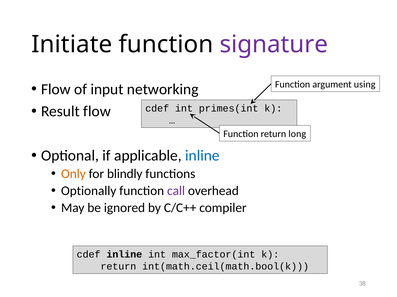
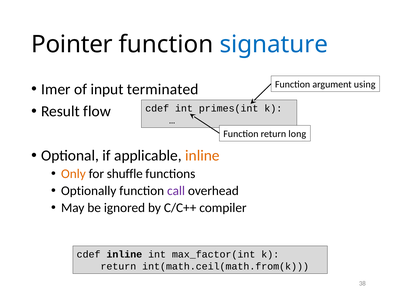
Initiate: Initiate -> Pointer (72, 44)
signature colour: purple -> blue (274, 44)
Flow: Flow -> Imer (56, 89)
networking: networking -> terminated (163, 89)
inline colour: blue -> orange (202, 156)
blindly: blindly -> shuffle (125, 174)
int(math.ceil(math.bool(k: int(math.ceil(math.bool(k -> int(math.ceil(math.from(k (226, 267)
